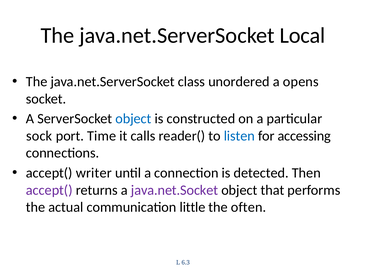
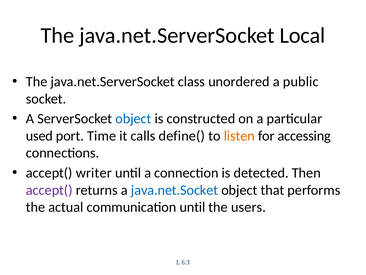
opens: opens -> public (301, 82)
sock: sock -> used (39, 136)
reader(: reader( -> define( (182, 136)
listen colour: blue -> orange (239, 136)
java.net.Socket colour: purple -> blue (175, 190)
communication little: little -> until (193, 207)
often: often -> users (249, 207)
